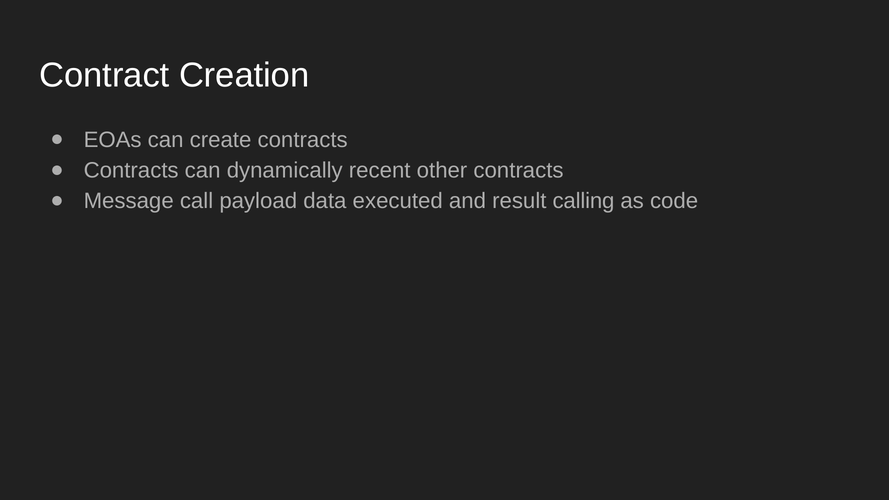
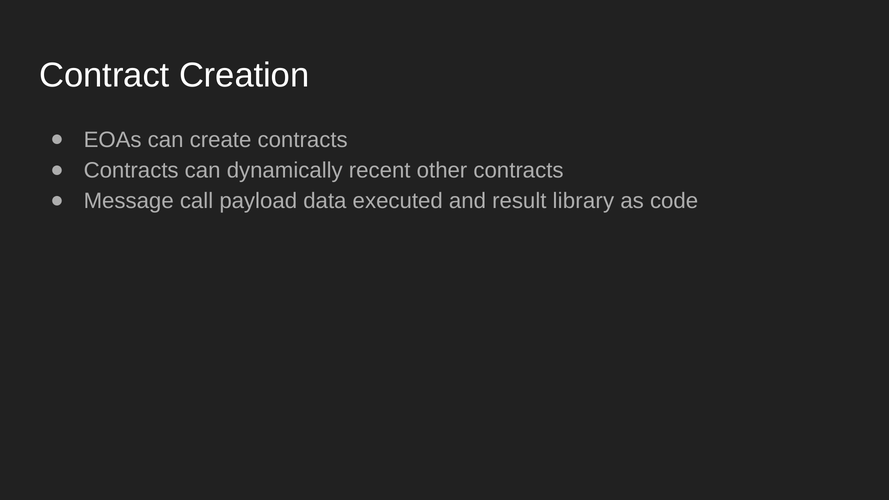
calling: calling -> library (583, 201)
